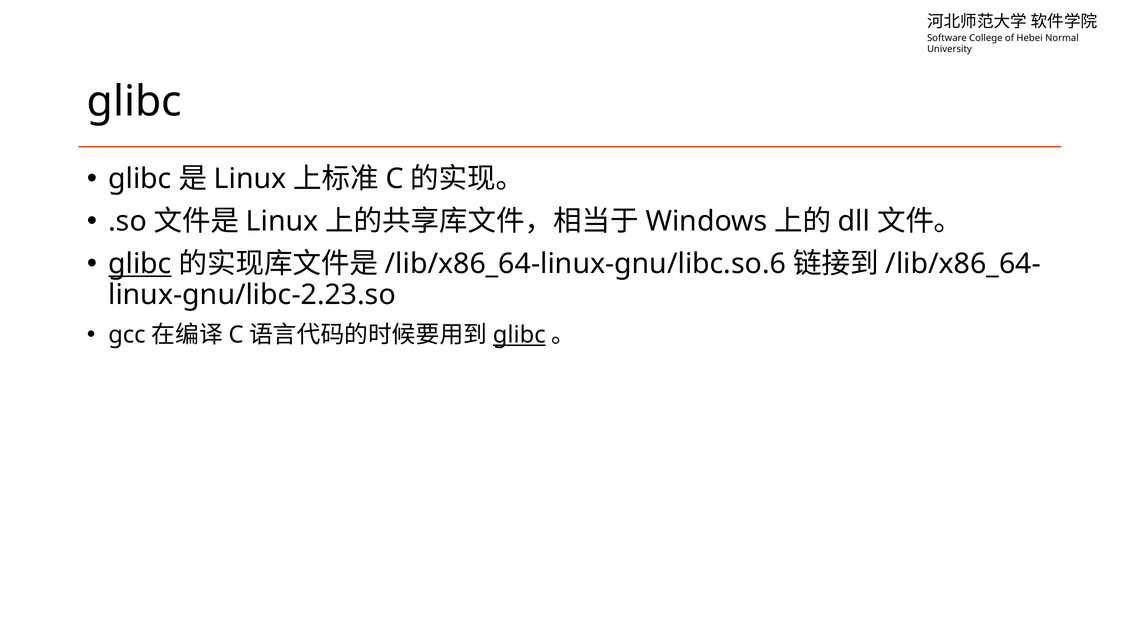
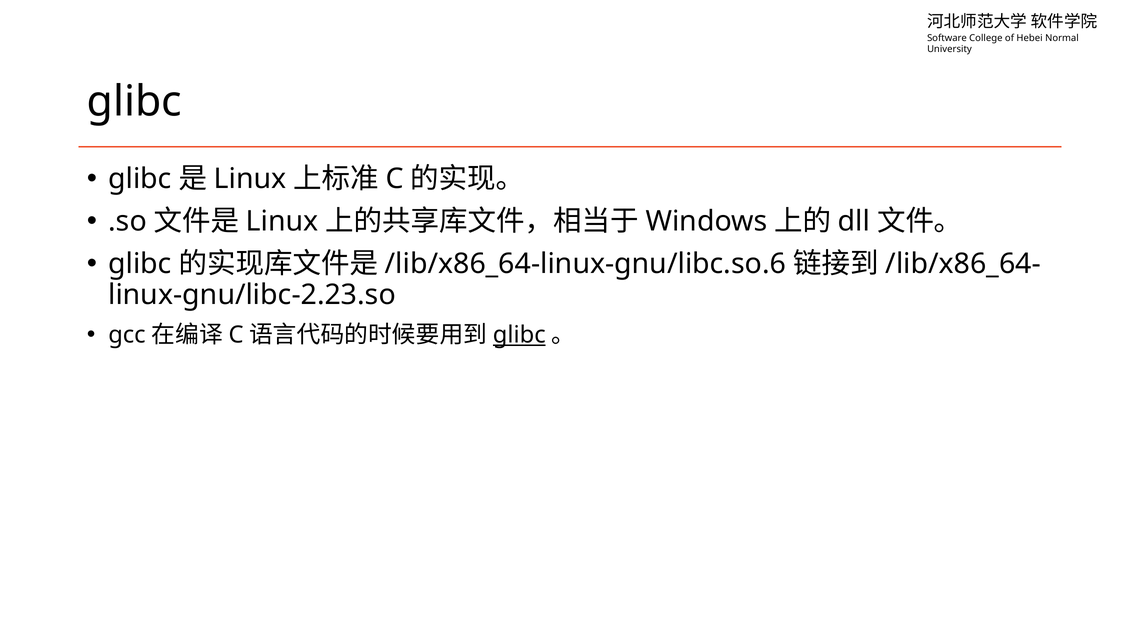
glibc underline: present -> none (140, 264)
